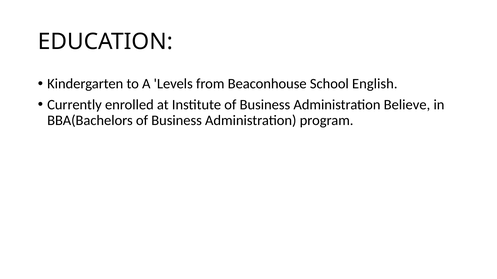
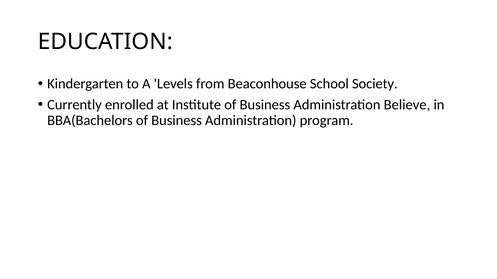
English: English -> Society (375, 84)
